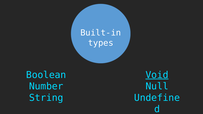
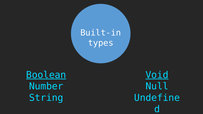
Boolean underline: none -> present (46, 75)
